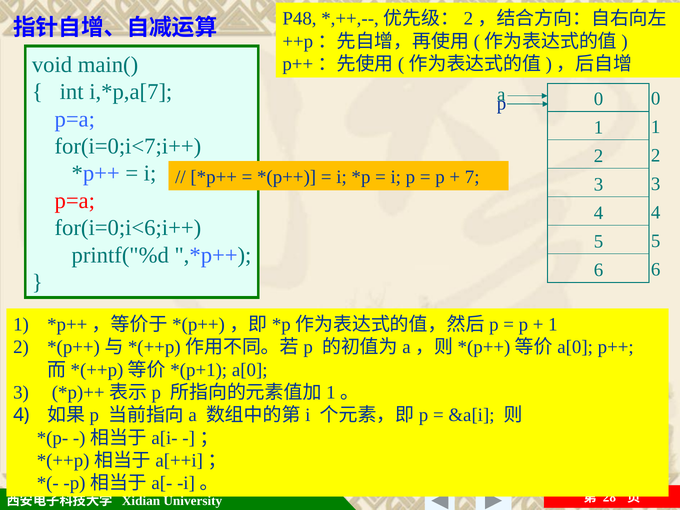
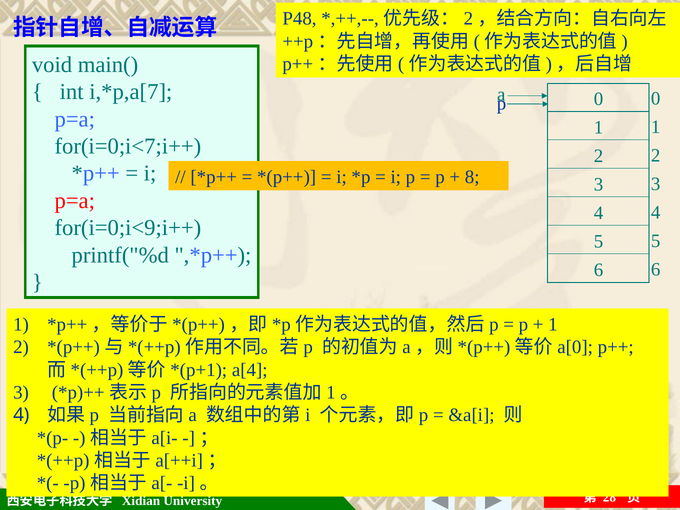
7: 7 -> 8 (472, 177)
for(i=0;i<6;i++: for(i=0;i<6;i++ -> for(i=0;i<9;i++ (128, 228)
a[0: a[0 -> a[4 (250, 370)
